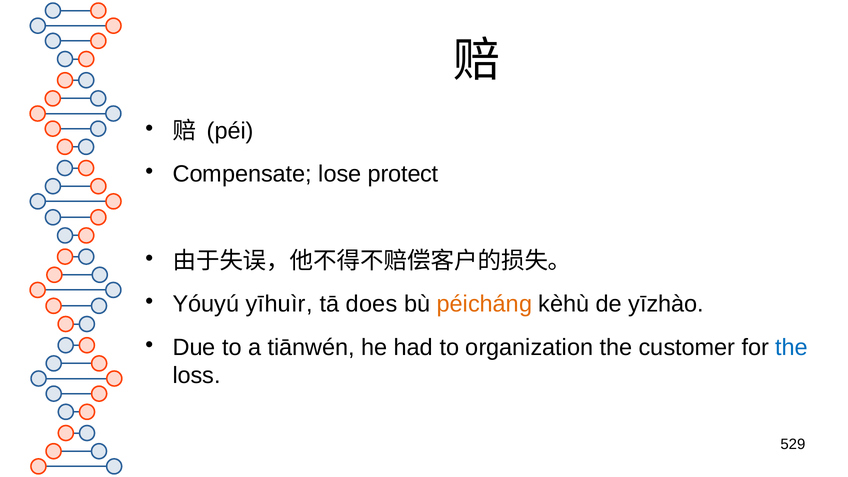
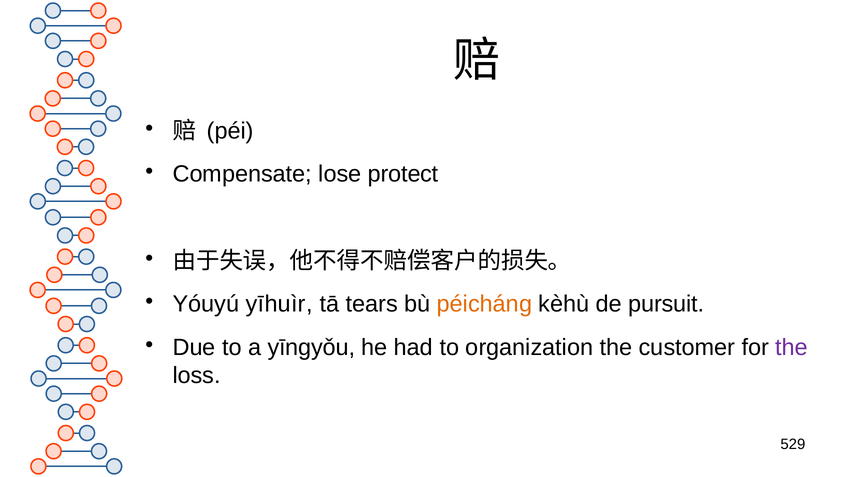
does: does -> tears (372, 304)
yīzhào: yīzhào -> pursuit (666, 304)
tiānwén: tiānwén -> yīngyǒu (311, 348)
the colour: blue -> purple (792, 348)
